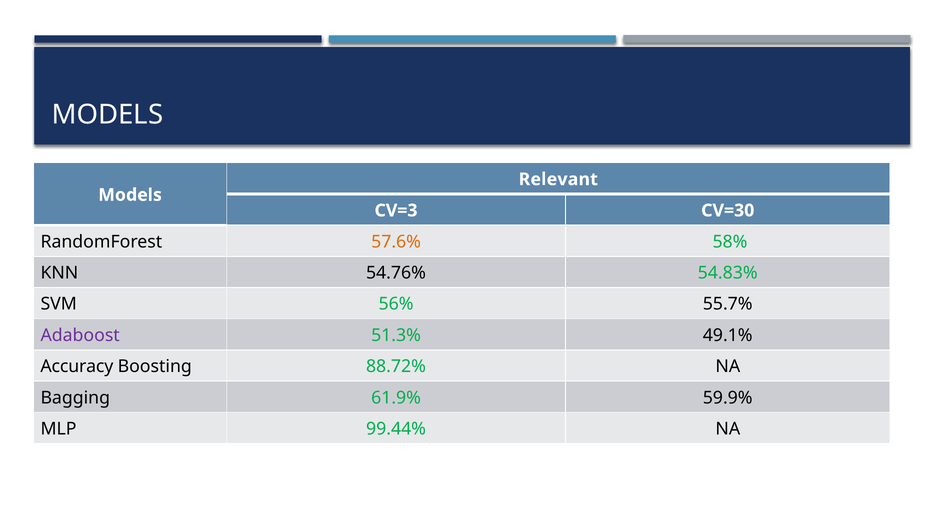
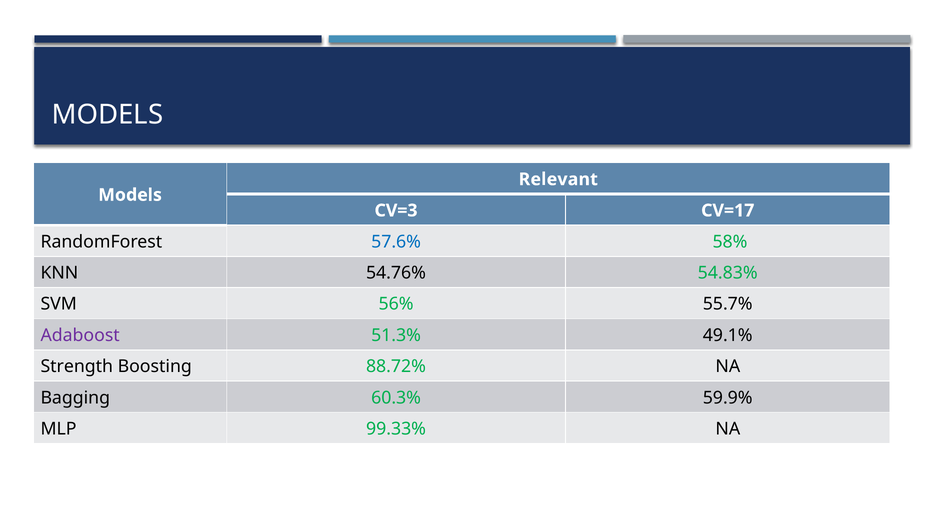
CV=30: CV=30 -> CV=17 (728, 211)
57.6% colour: orange -> blue (396, 242)
Accuracy: Accuracy -> Strength (77, 367)
61.9%: 61.9% -> 60.3% (396, 398)
99.44%: 99.44% -> 99.33% (396, 429)
